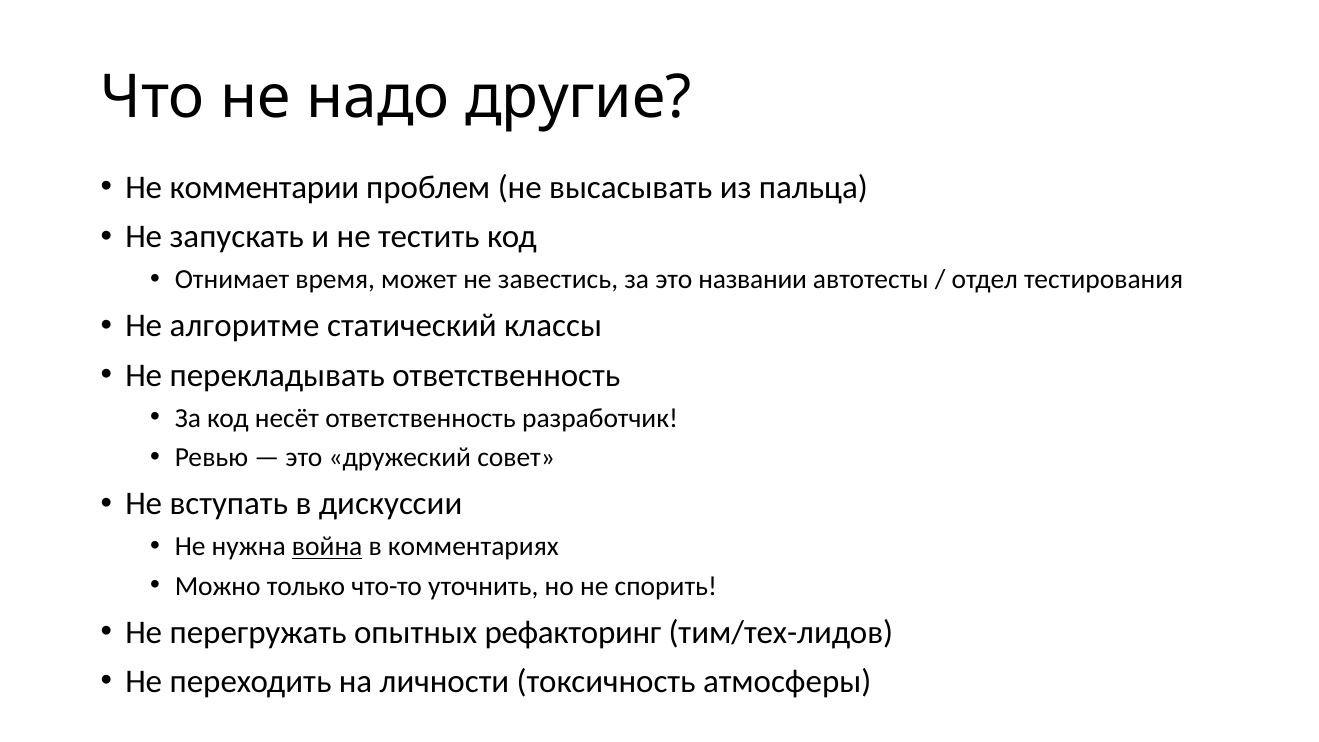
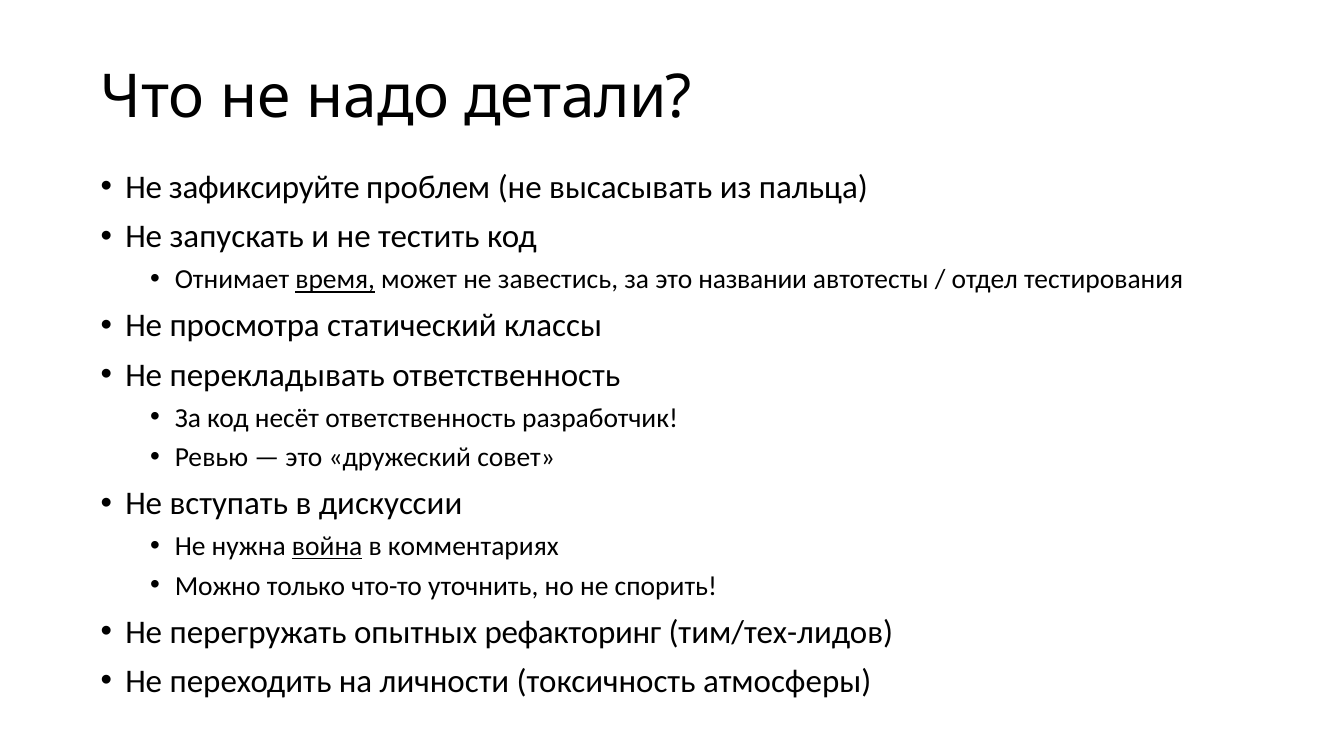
другие: другие -> детали (579, 97)
комментарии: комментарии -> зафиксируйте (264, 188)
время underline: none -> present (335, 280)
алгоритме: алгоритме -> просмотра (245, 326)
